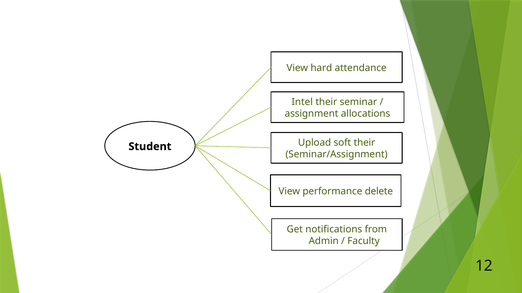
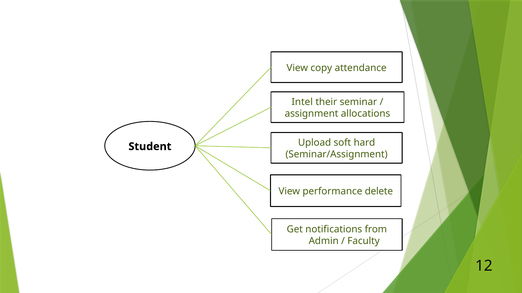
hard: hard -> copy (321, 68)
soft their: their -> hard (364, 143)
